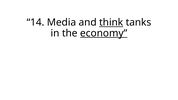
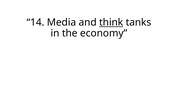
economy underline: present -> none (104, 33)
